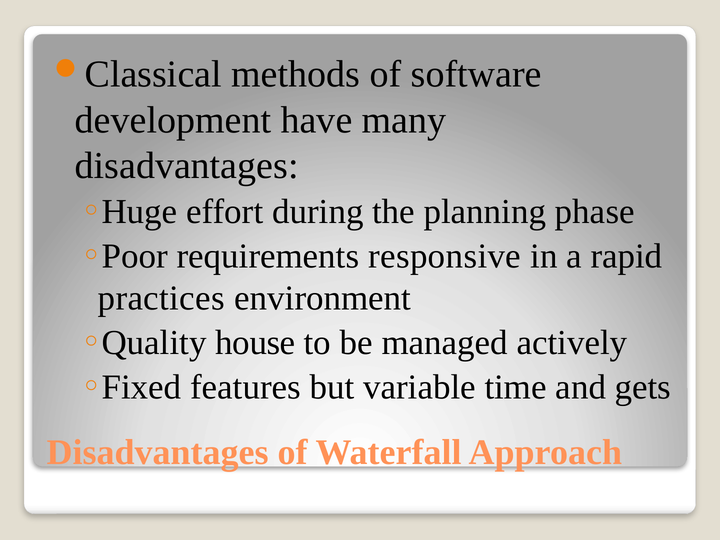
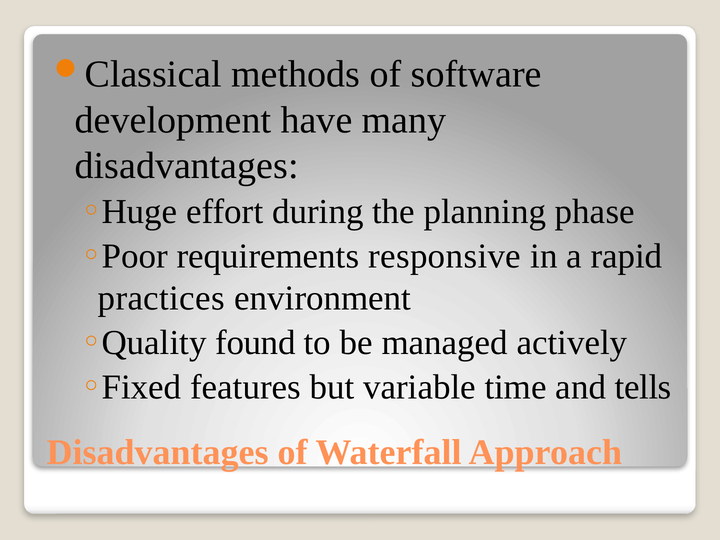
house: house -> found (255, 343)
gets: gets -> tells (643, 387)
